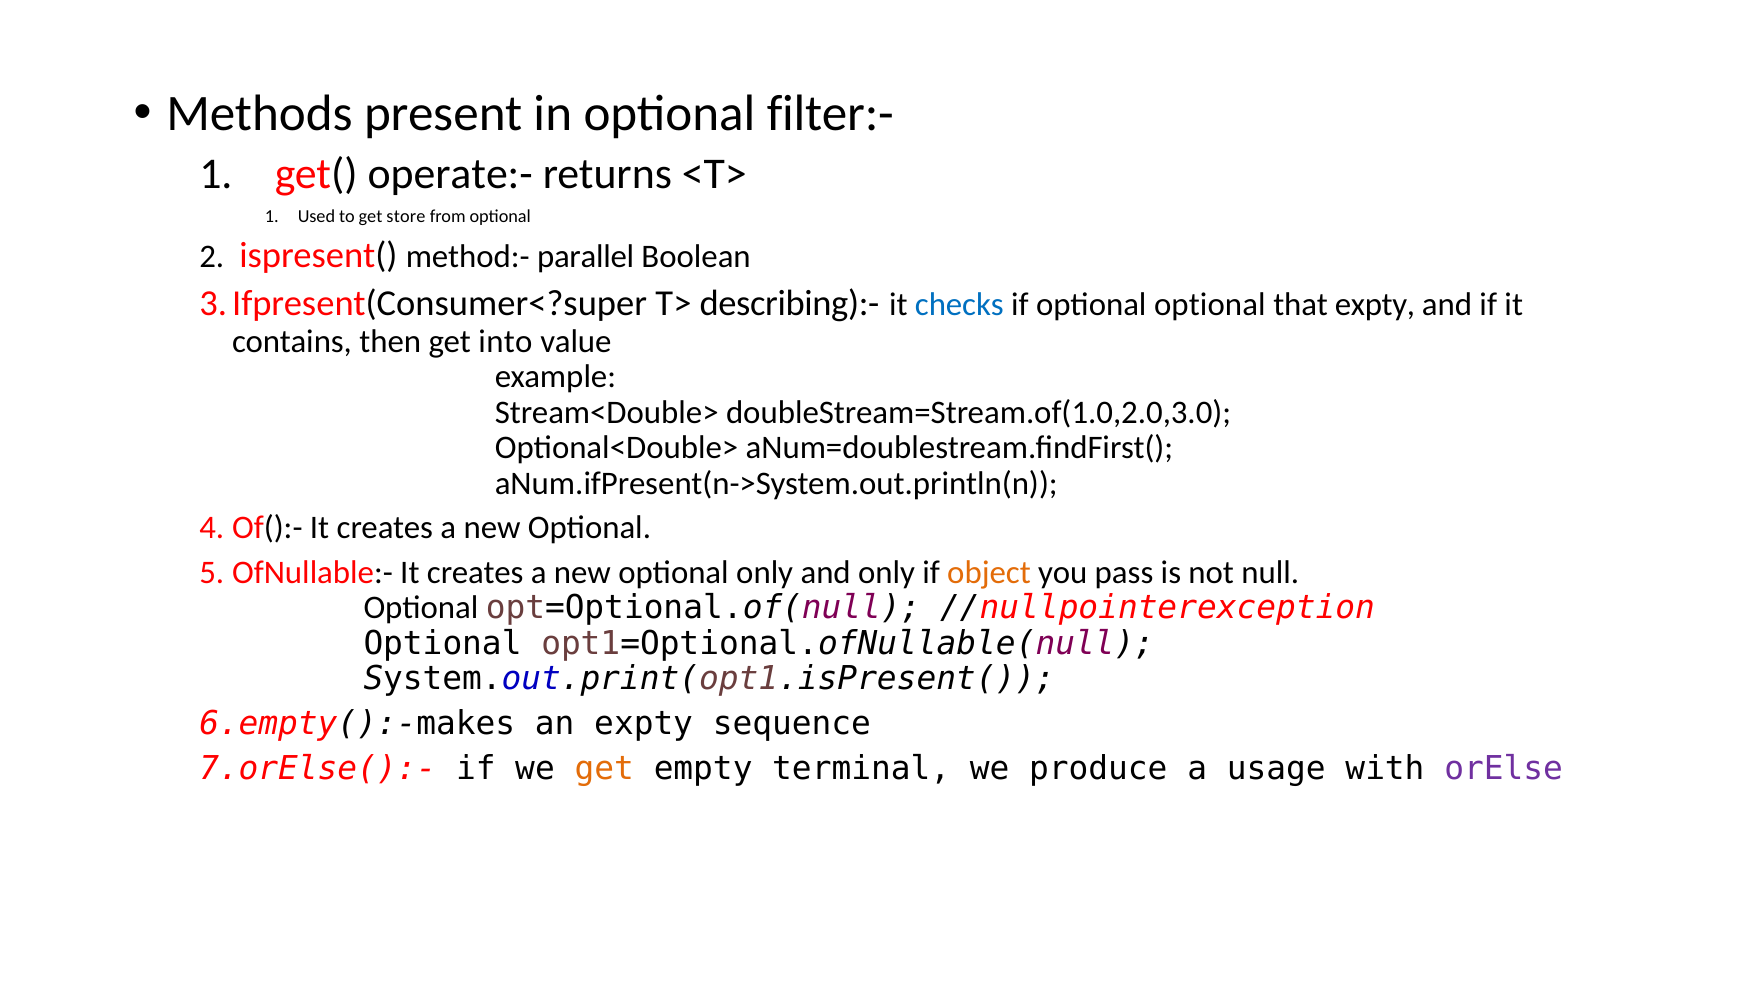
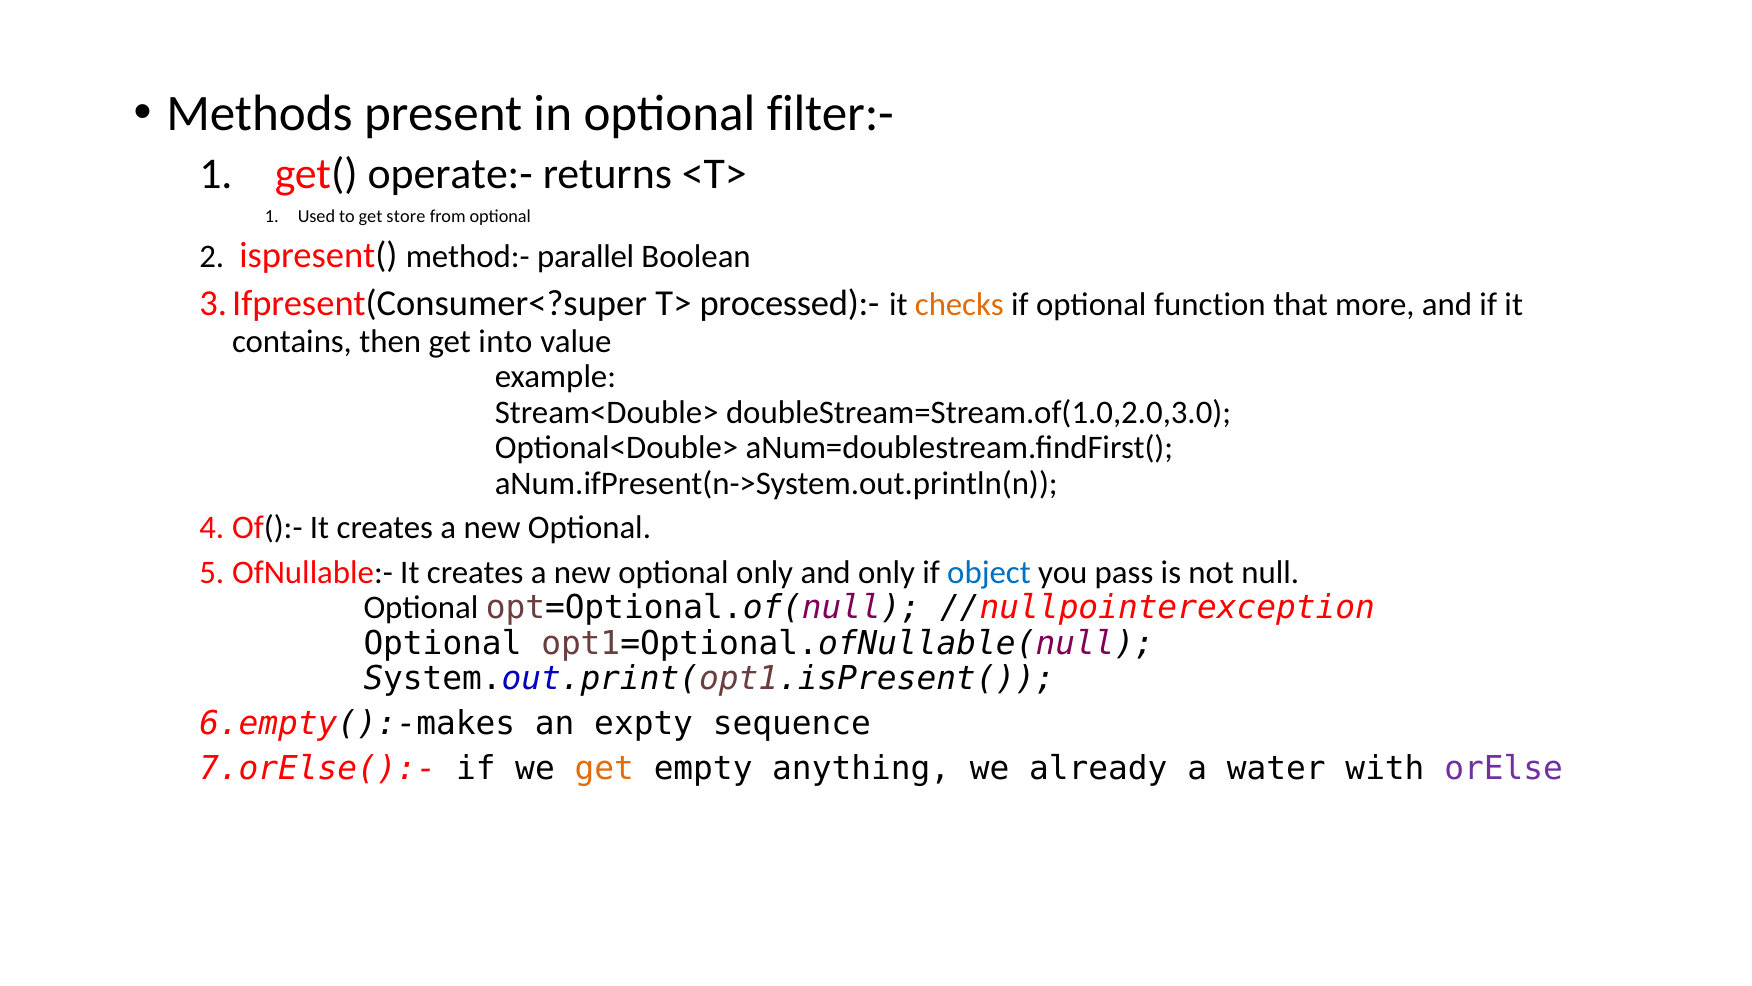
describing):-: describing):- -> processed):- (789, 304)
checks colour: blue -> orange (959, 305)
optional optional: optional -> function (1210, 305)
that expty: expty -> more (1375, 305)
object colour: orange -> blue (989, 572)
terminal: terminal -> anything (861, 768)
produce: produce -> already (1098, 768)
usage: usage -> water (1276, 768)
